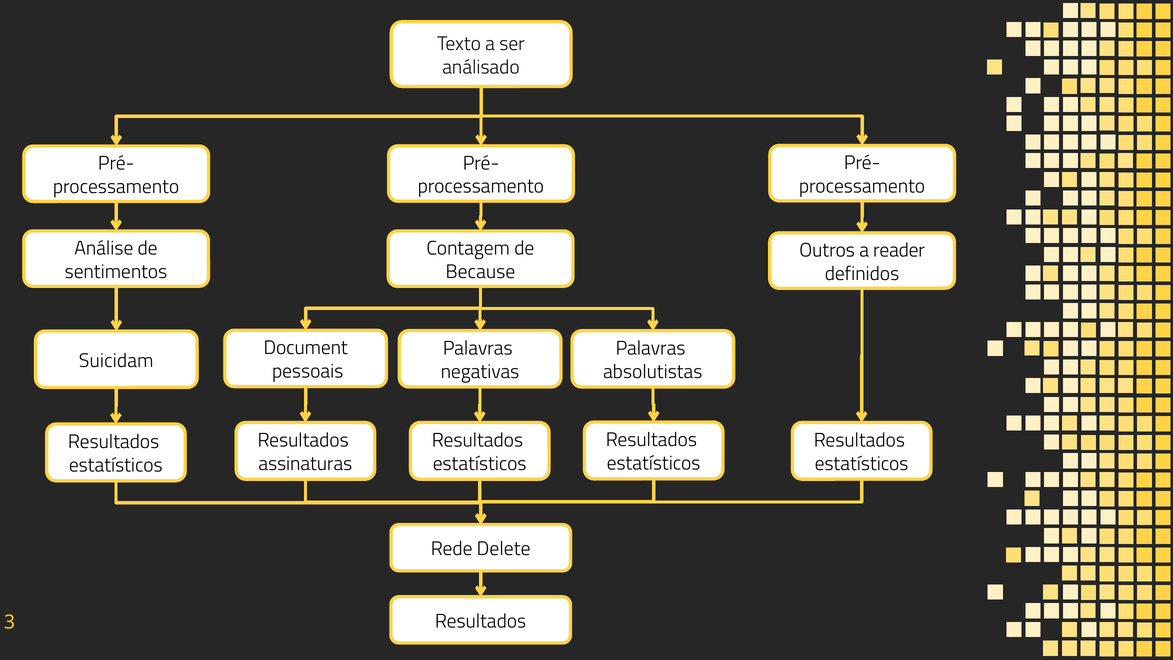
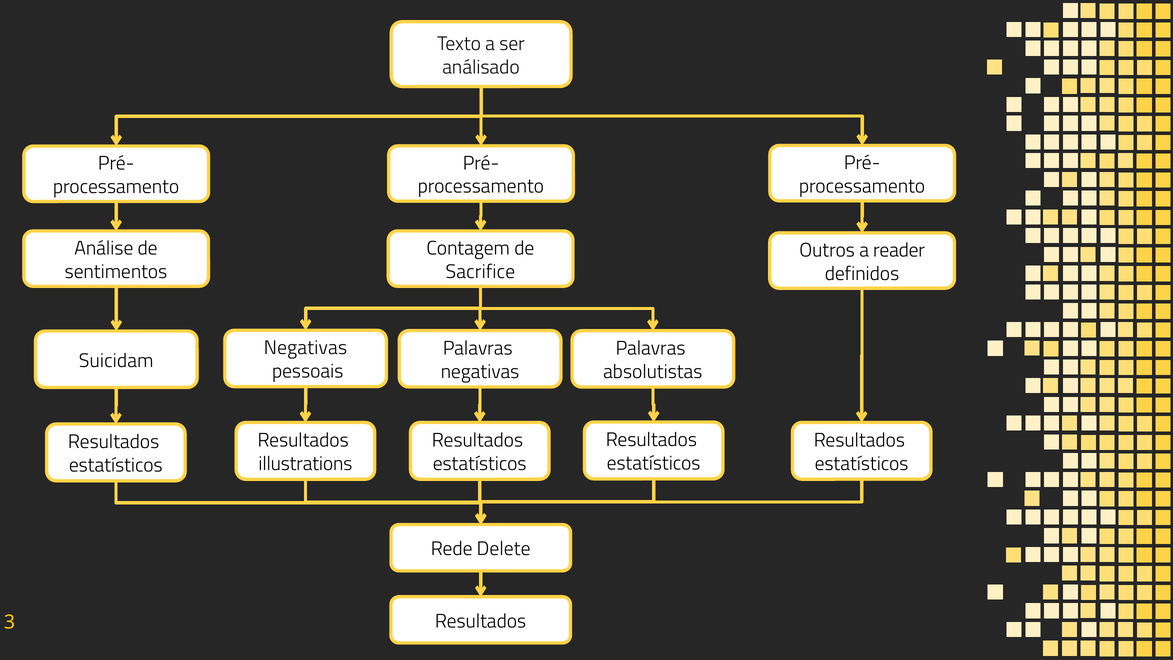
Because: Because -> Sacrifice (480, 272)
Document: Document -> Negativas (305, 348)
assinaturas: assinaturas -> illustrations (305, 464)
